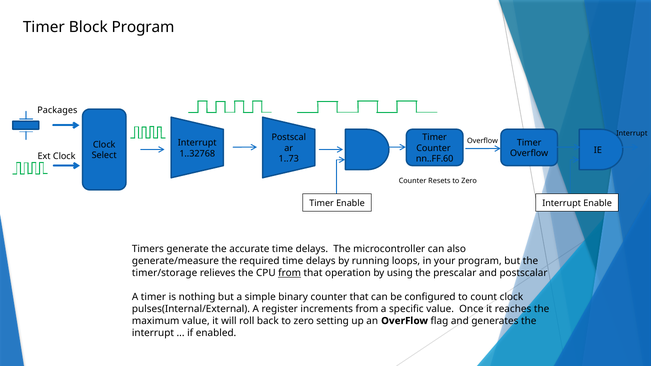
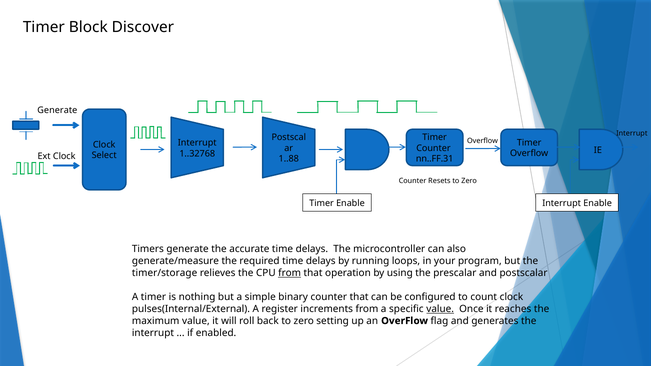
Block Program: Program -> Discover (143, 27)
Packages: Packages -> Generate (57, 110)
nn..FF.60: nn..FF.60 -> nn..FF.31 (435, 159)
1..73: 1..73 -> 1..88 (289, 159)
value underline: none -> present (440, 309)
